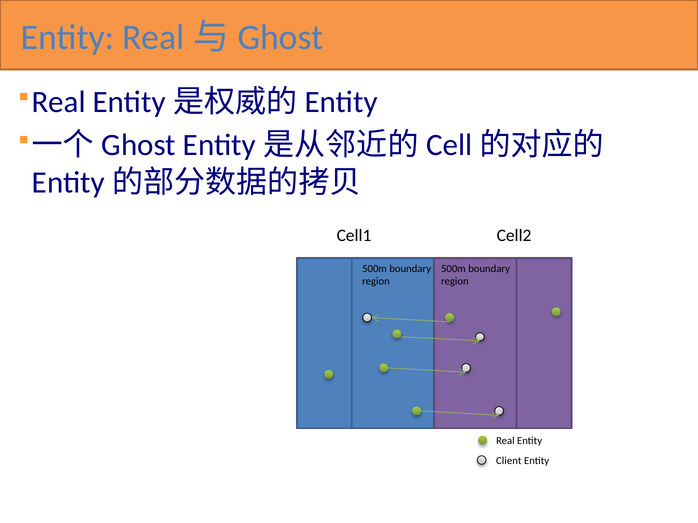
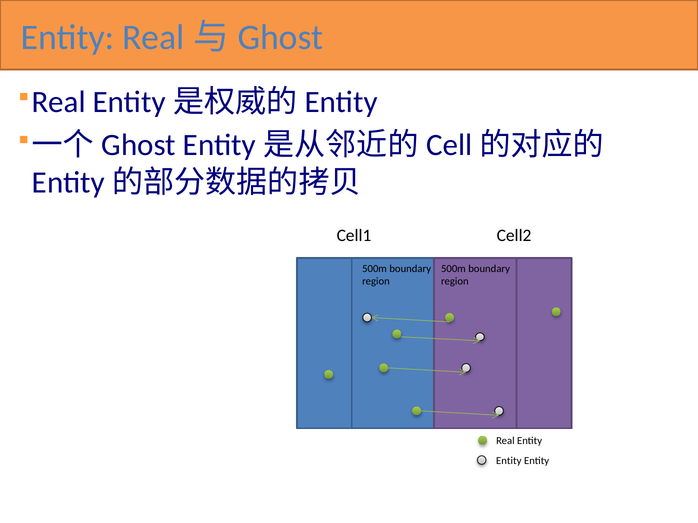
Client: Client -> Entity (509, 461)
